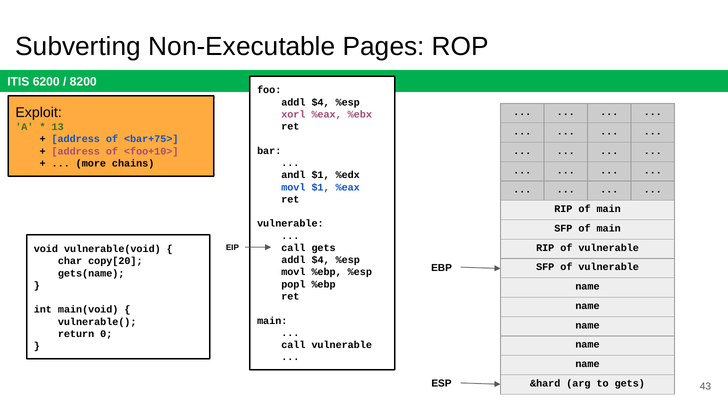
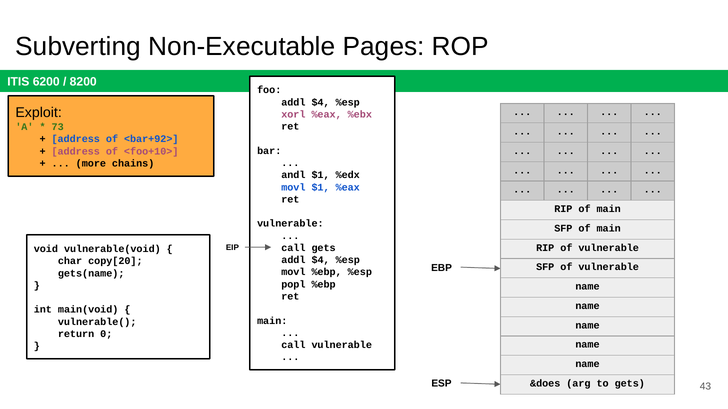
13: 13 -> 73 (58, 127)
<bar+75>: <bar+75> -> <bar+92> (151, 139)
&hard: &hard -> &does (545, 384)
